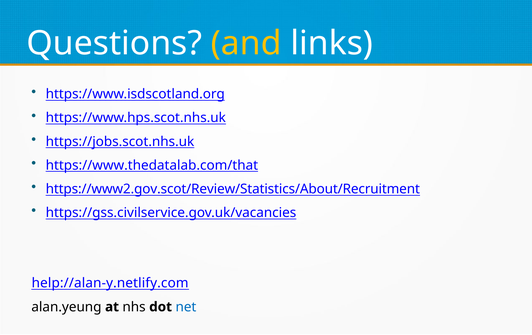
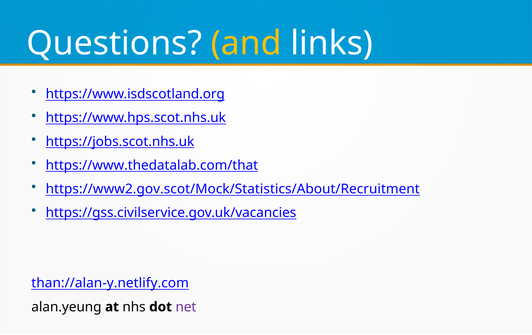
https://www2.gov.scot/Review/Statistics/About/Recruitment: https://www2.gov.scot/Review/Statistics/About/Recruitment -> https://www2.gov.scot/Mock/Statistics/About/Recruitment (233, 189)
help://alan-y.netlify.com: help://alan-y.netlify.com -> than://alan-y.netlify.com (110, 283)
net colour: blue -> purple (186, 307)
